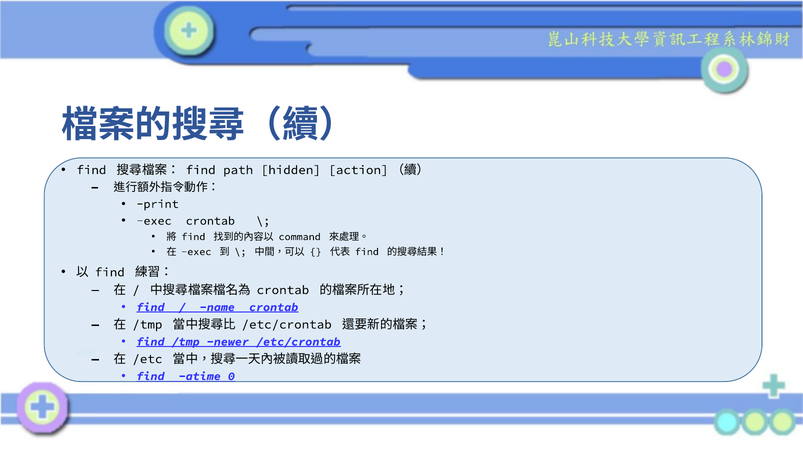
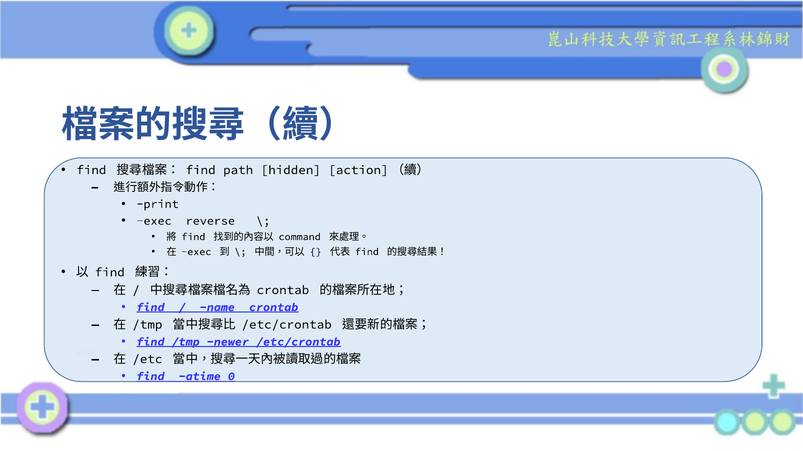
exec crontab: crontab -> reverse (210, 221)
